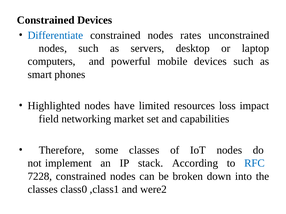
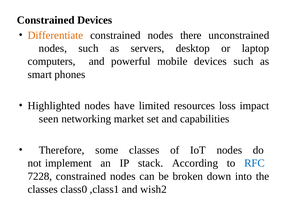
Differentiate colour: blue -> orange (55, 35)
rates: rates -> there (191, 35)
field: field -> seen (49, 119)
were2: were2 -> wish2 (154, 190)
